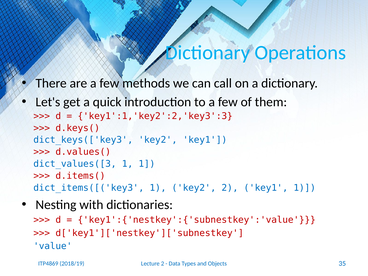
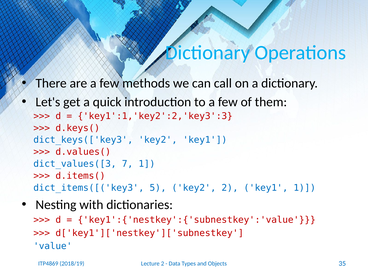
dict_values([3 1: 1 -> 7 (127, 164)
dict_items([('key3 1: 1 -> 5 (158, 188)
